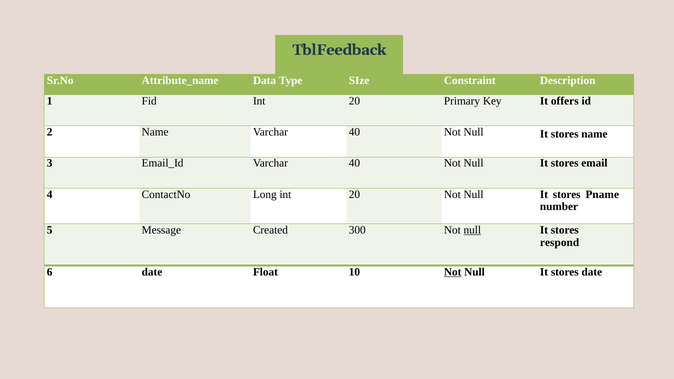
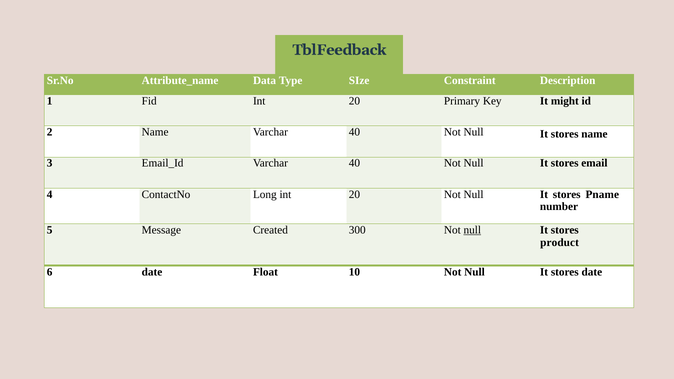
offers: offers -> might (565, 101)
respond: respond -> product (560, 242)
Not underline: present -> none (453, 272)
